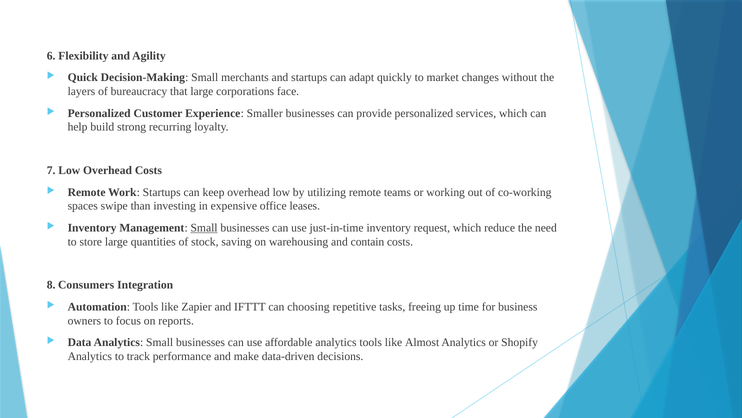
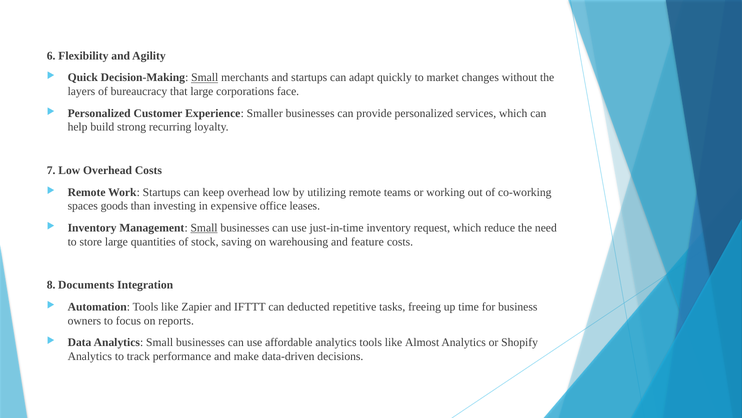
Small underline: none -> present (205, 78)
swipe: swipe -> goods (114, 206)
contain: contain -> feature (367, 241)
Consumers: Consumers -> Documents (86, 285)
choosing: choosing -> deducted (308, 306)
